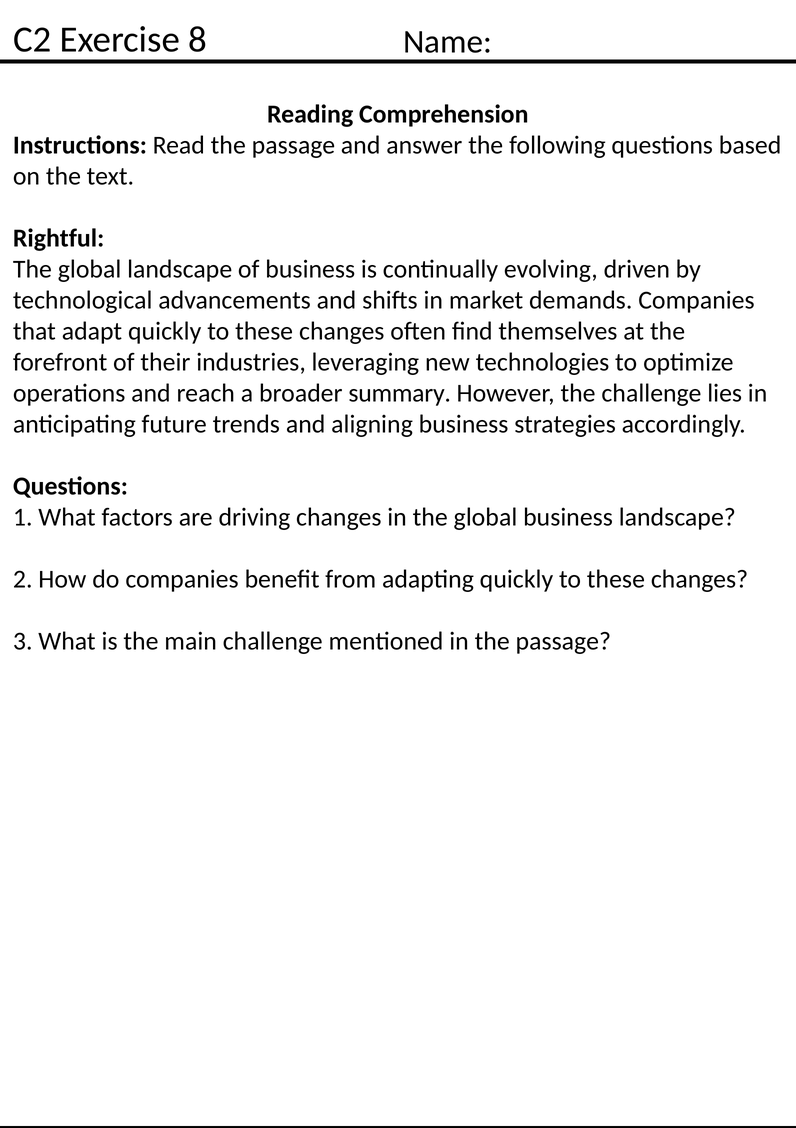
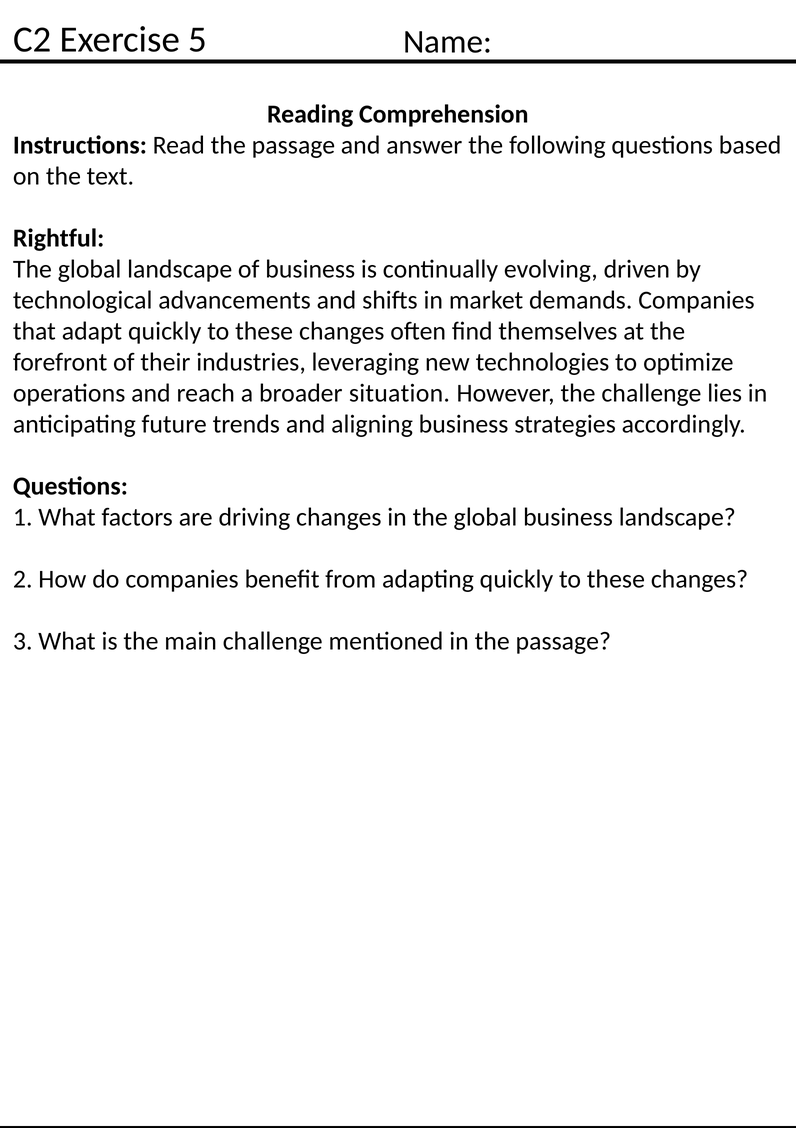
8: 8 -> 5 (198, 40)
summary: summary -> situation (399, 393)
